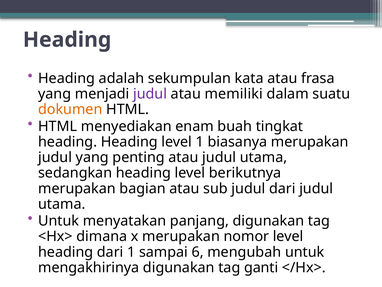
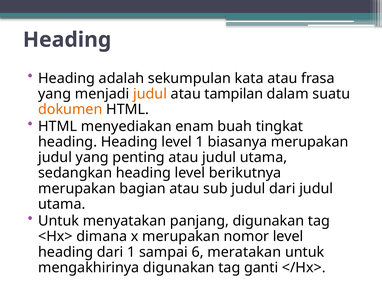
judul colour: purple -> orange (150, 94)
memiliki: memiliki -> tampilan (234, 94)
mengubah: mengubah -> meratakan (244, 252)
